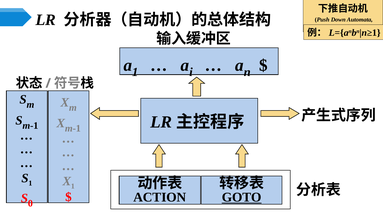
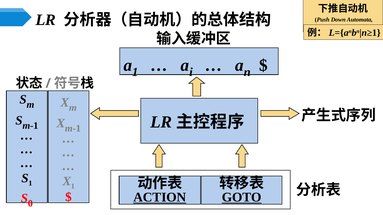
ACTION underline: none -> present (160, 198)
